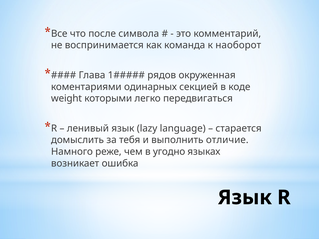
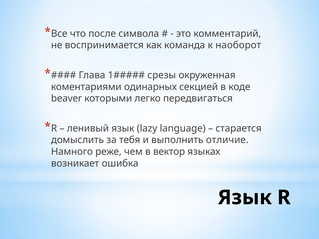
рядов: рядов -> срезы (162, 75)
weight: weight -> beaver (67, 99)
угодно: угодно -> вектор (169, 152)
